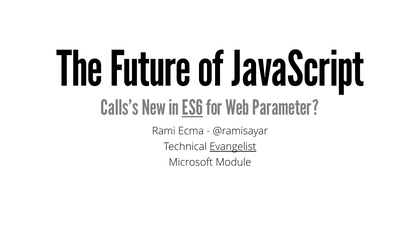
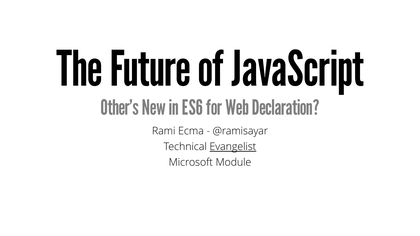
Calls’s: Calls’s -> Other’s (120, 108)
ES6 underline: present -> none (192, 108)
Parameter: Parameter -> Declaration (286, 108)
